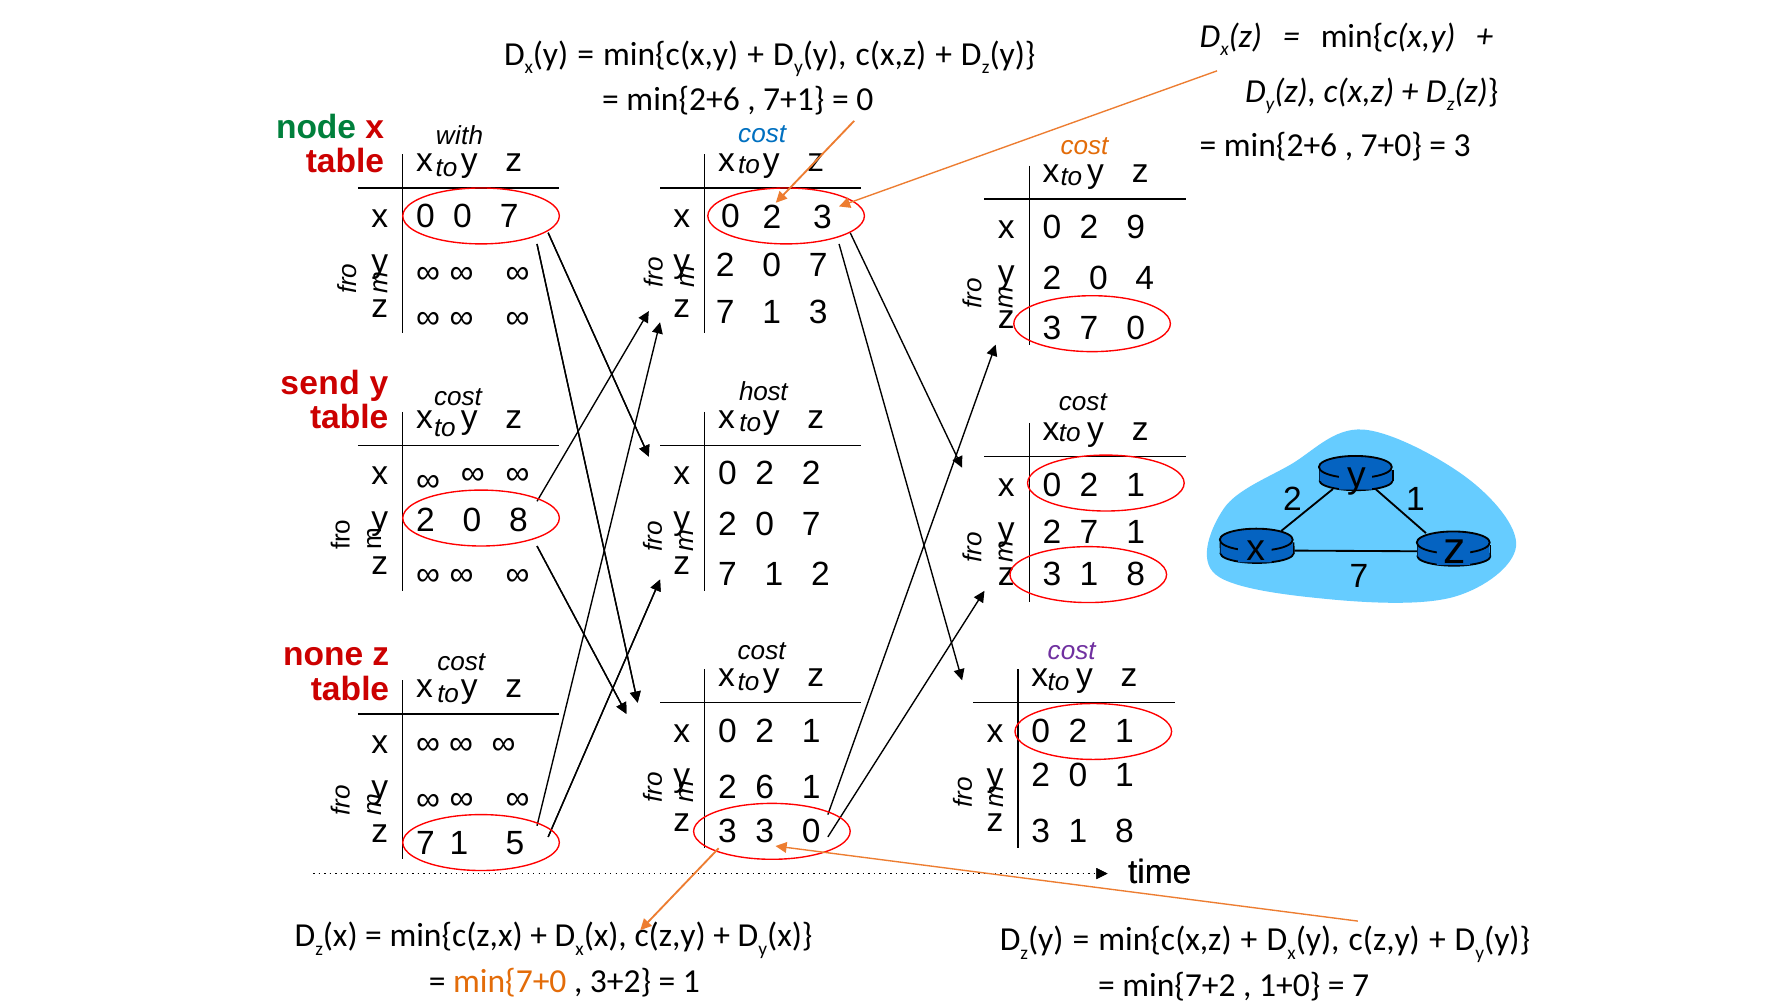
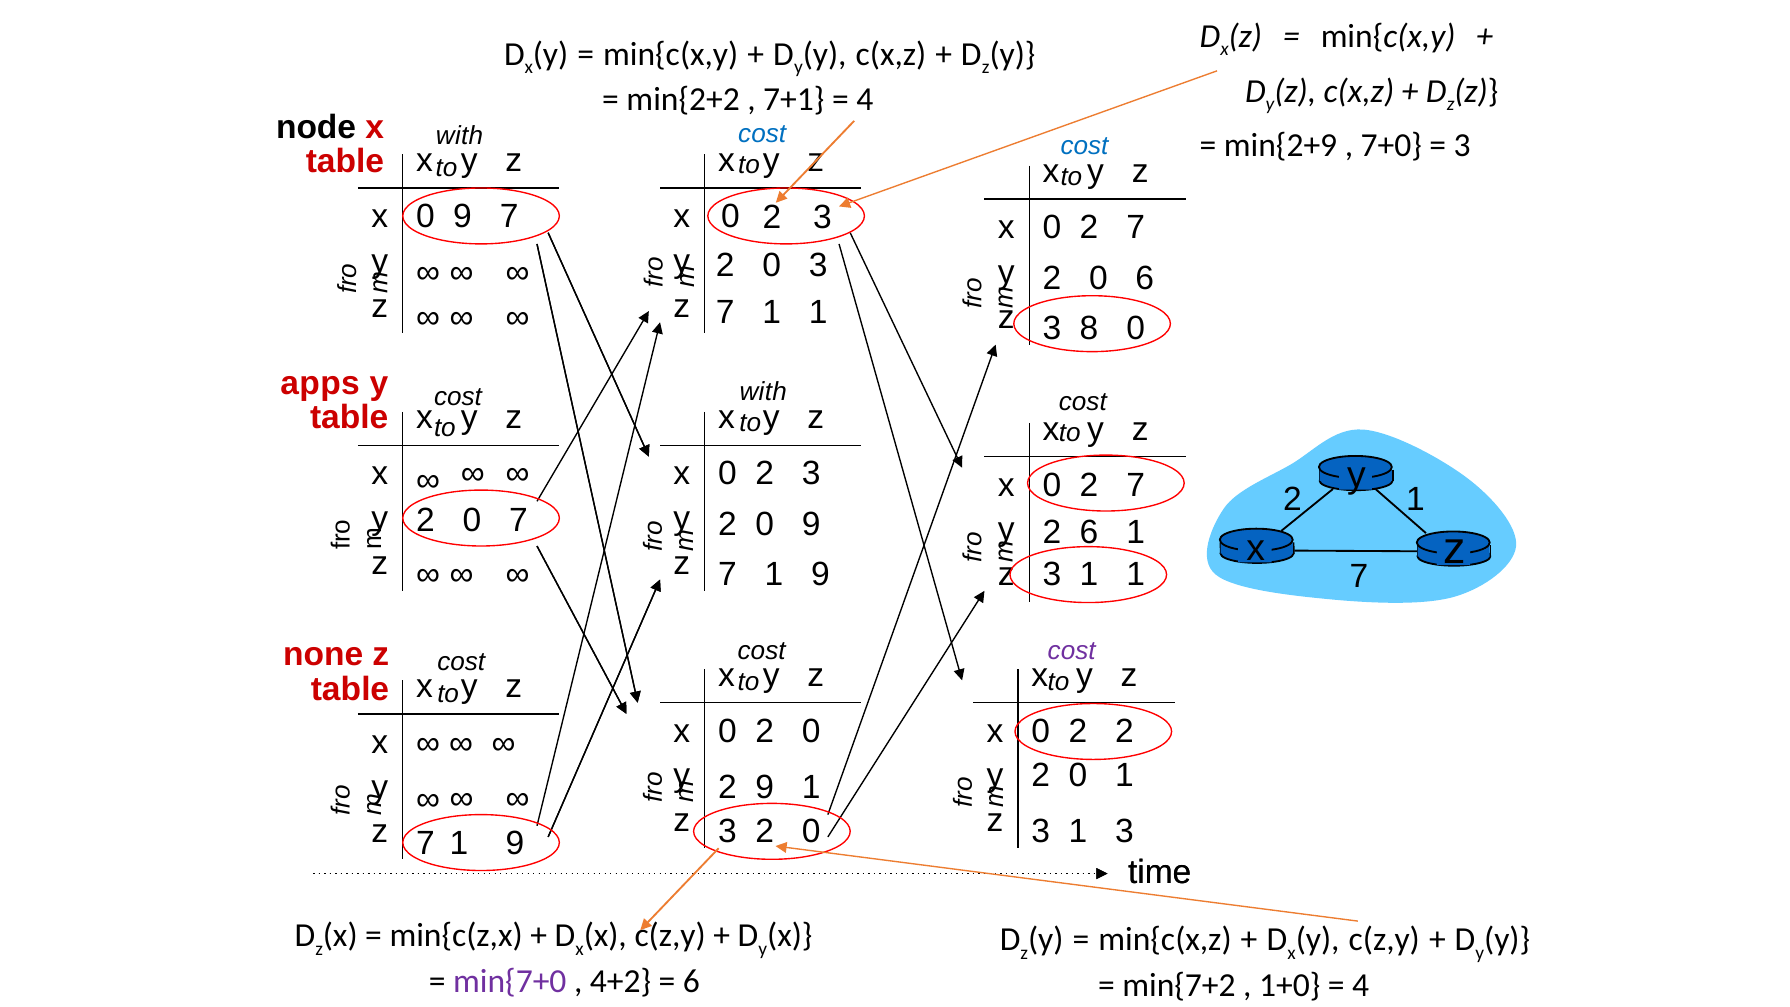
min{2+6: min{2+6 -> min{2+2 (683, 100)
0: 0 -> 4 (865, 100)
node colour: green -> black (316, 127)
min{2+6: min{2+6 -> min{2+9 (1281, 145)
cost colour: orange -> blue (1085, 146)
0: 0 -> 9 (463, 216)
9: 9 -> 7 (1136, 228)
7: 7 -> 3 (818, 266)
0 4: 4 -> 6 (1145, 279)
3: 3 -> 1 (818, 312)
3 7: 7 -> 8 (1089, 328)
send: send -> apps (320, 383)
host: host -> with (763, 392)
0 2 2: 2 -> 3 (811, 474)
1: 1 -> 7 (1136, 485)
0 8: 8 -> 7 (518, 520)
7: 7 -> 9 (811, 525)
7: 7 -> 6 (1089, 533)
2: 2 -> 9 (820, 574)
8: 8 -> 1 (1136, 574)
1: 1 -> 0 (811, 731)
1: 1 -> 2 (1125, 731)
2 6: 6 -> 9 (765, 787)
3: 3 -> 2 (765, 832)
8: 8 -> 3 (1125, 832)
5: 5 -> 9 (515, 843)
min{7+0 colour: orange -> purple (510, 982)
3+2: 3+2 -> 4+2 (621, 982)
1: 1 -> 6 (691, 982)
7: 7 -> 4 (1361, 985)
